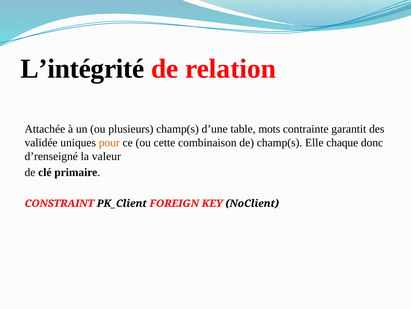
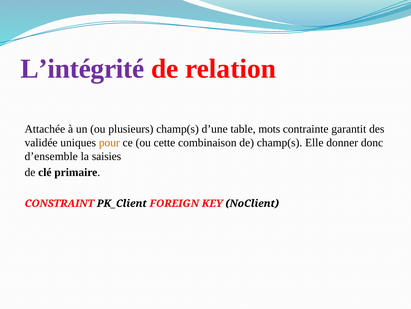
L’intégrité colour: black -> purple (82, 68)
chaque: chaque -> donner (342, 142)
d’renseigné: d’renseigné -> d’ensemble (51, 156)
valeur: valeur -> saisies (106, 156)
